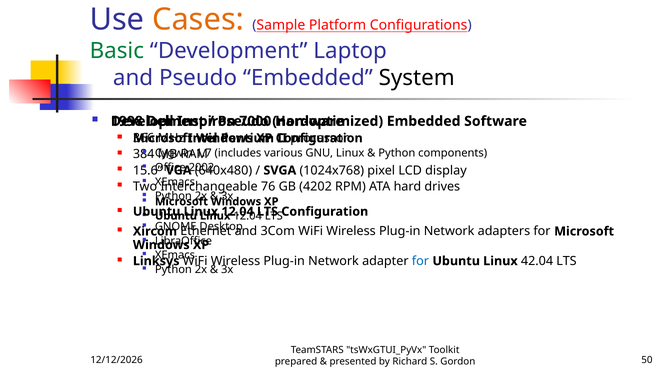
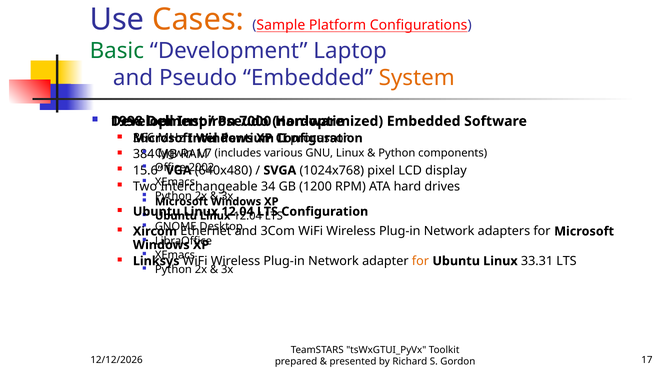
System colour: black -> orange (417, 78)
76: 76 -> 34 (268, 187)
4202: 4202 -> 1200 (316, 187)
for colour: blue -> orange (420, 261)
42.04: 42.04 -> 33.31 (537, 261)
50: 50 -> 17 (647, 360)
